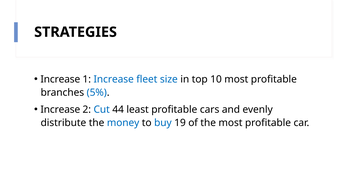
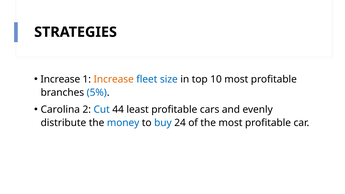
Increase colour: blue -> orange (114, 79)
Increase: Increase -> Carolina (60, 110)
19: 19 -> 24 (180, 123)
